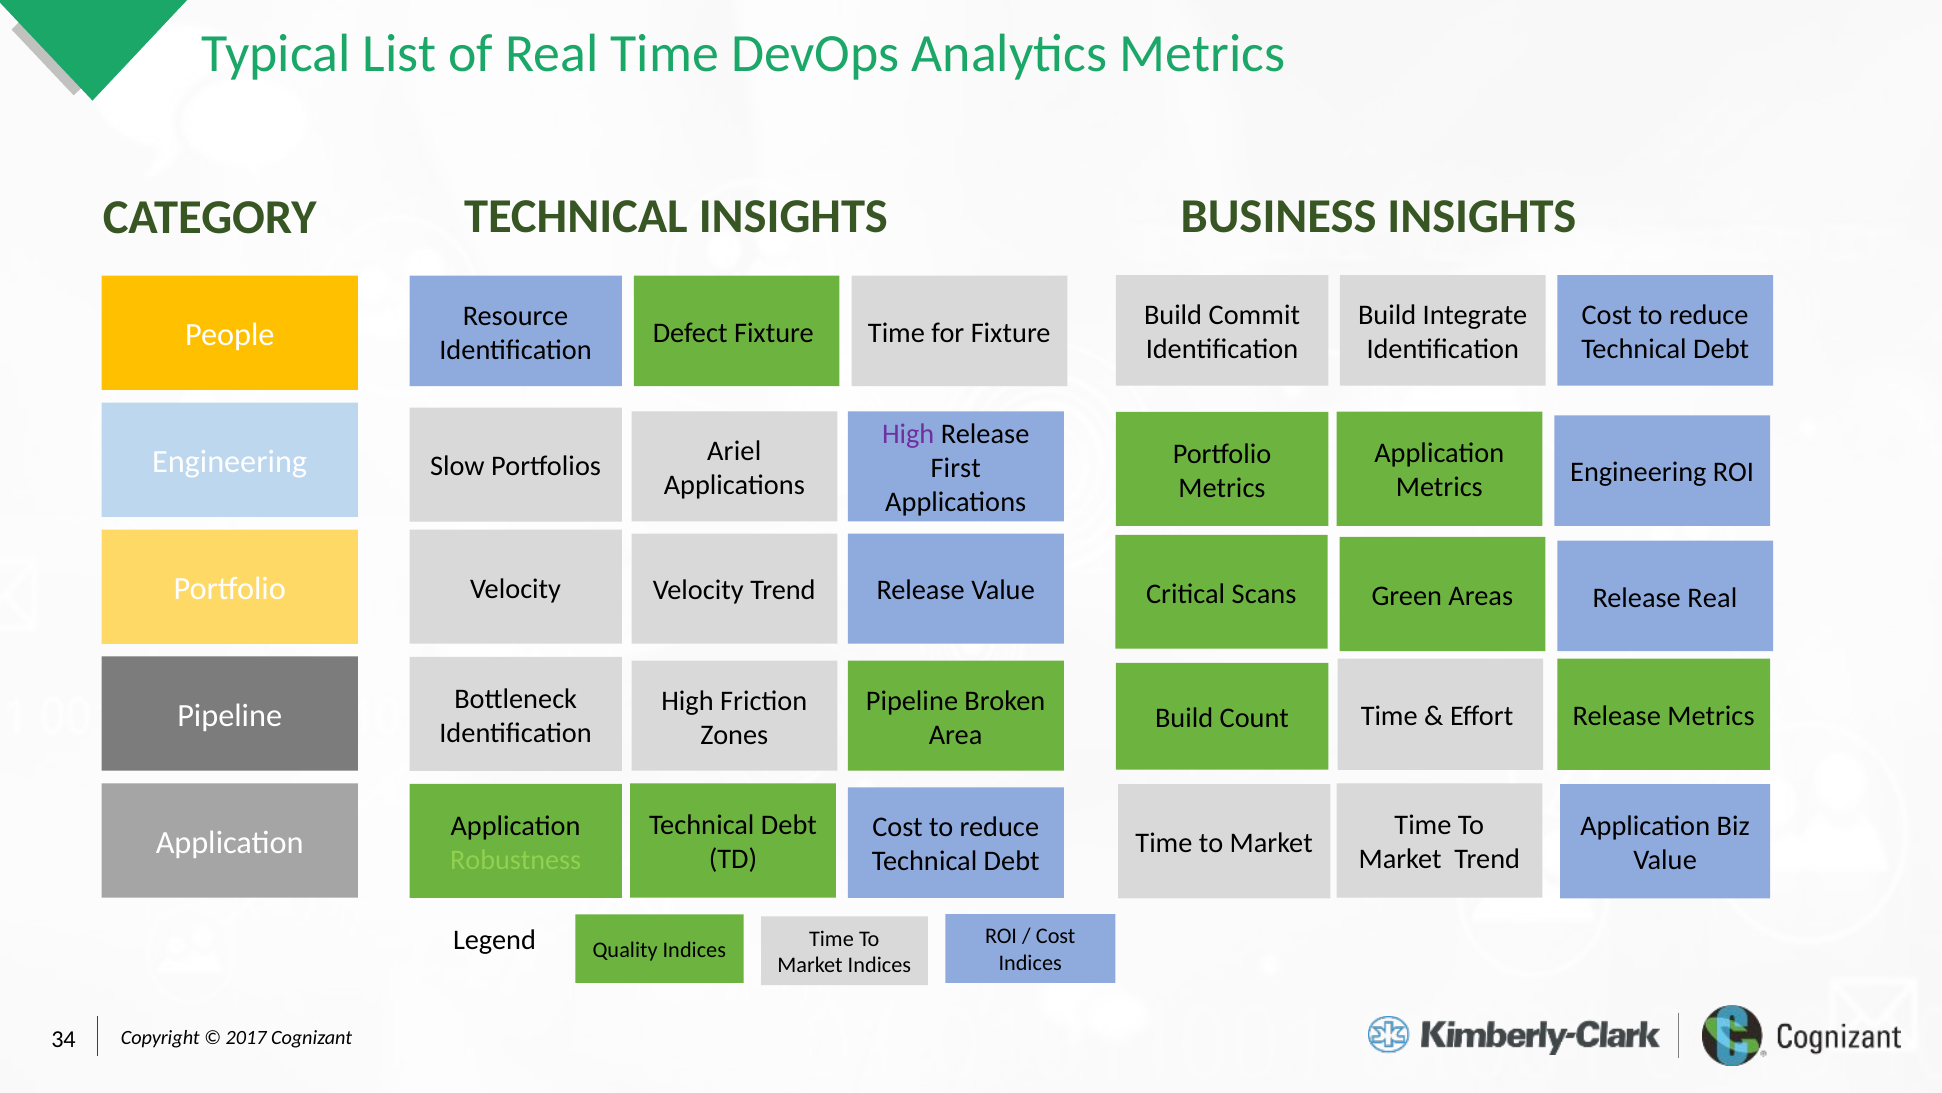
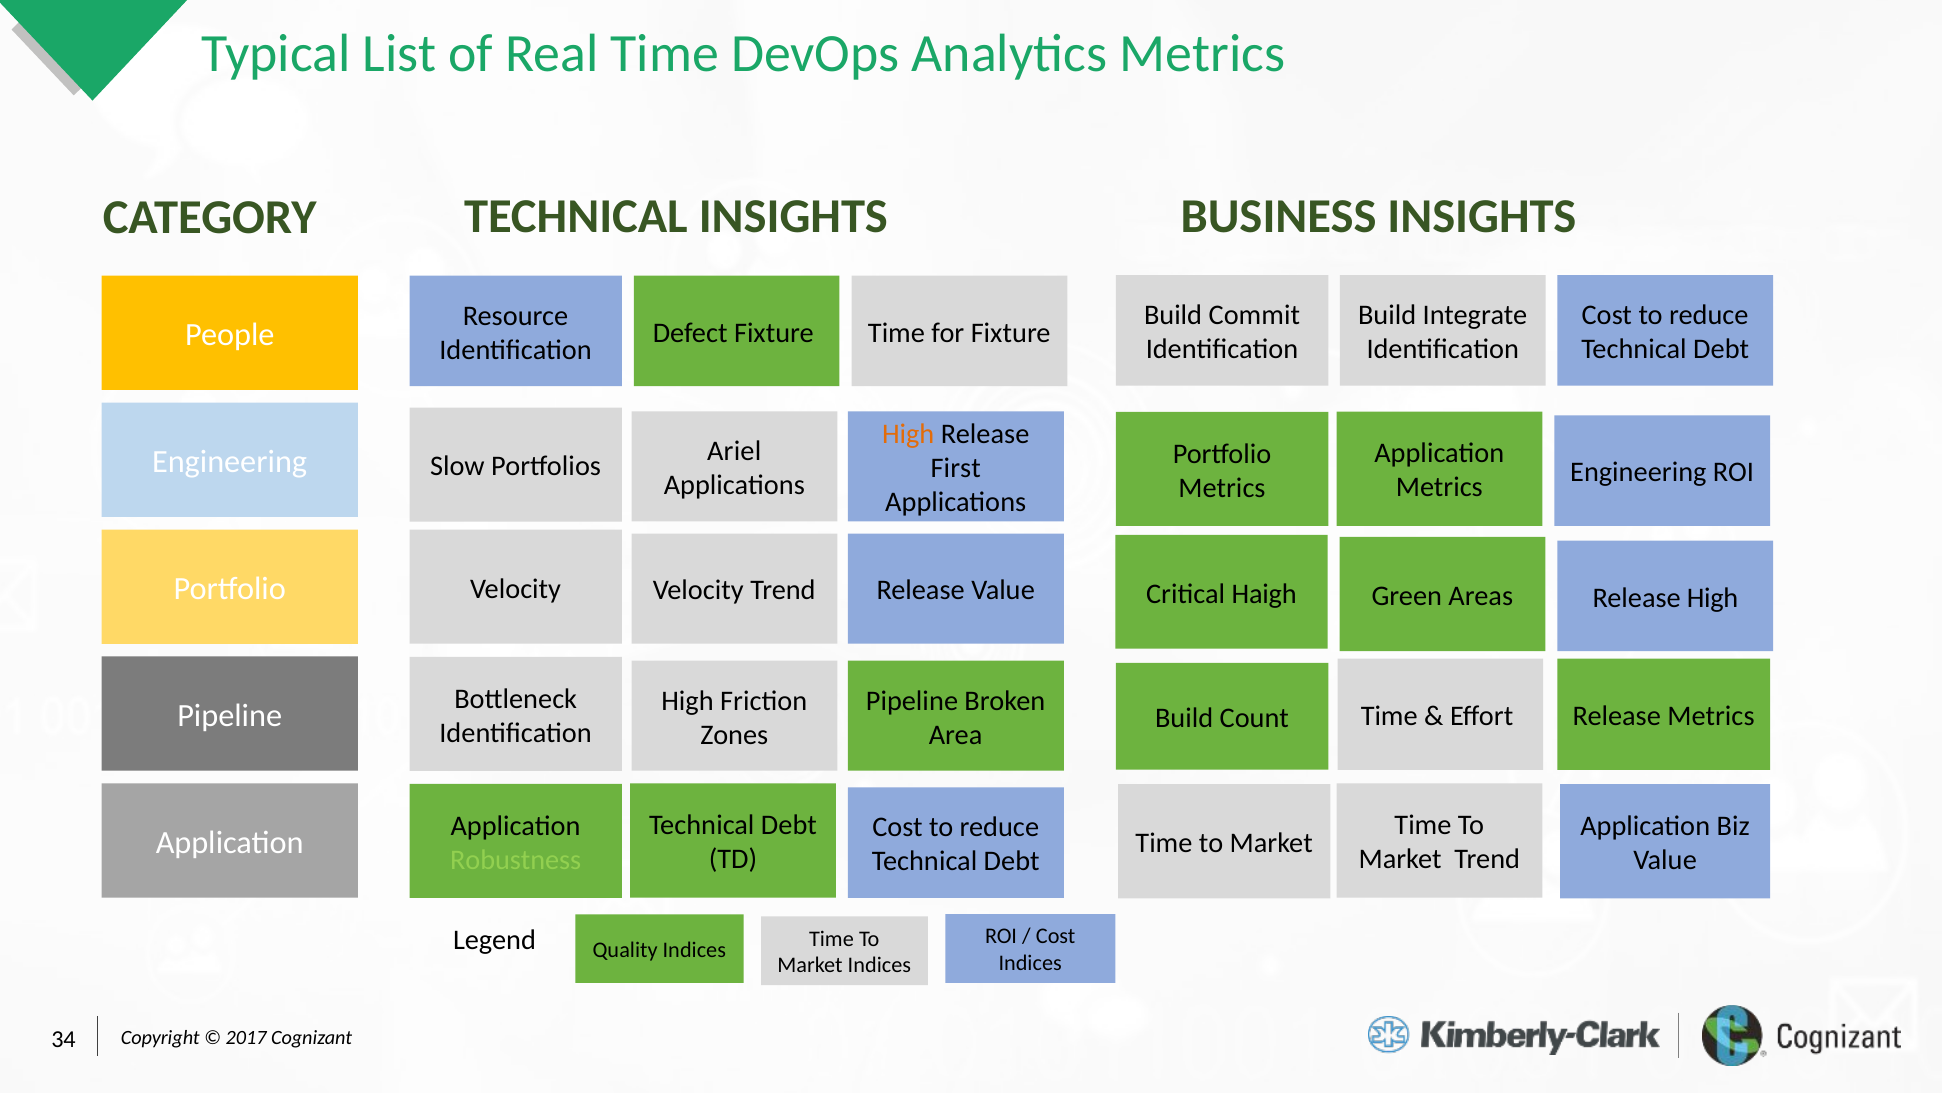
High colour: purple -> orange (908, 434)
Scans: Scans -> Haigh (1264, 593)
Release Real: Real -> High (1713, 598)
